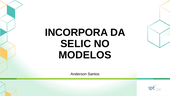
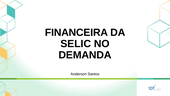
INCORPORA: INCORPORA -> FINANCEIRA (76, 32)
MODELOS: MODELOS -> DEMANDA (85, 55)
